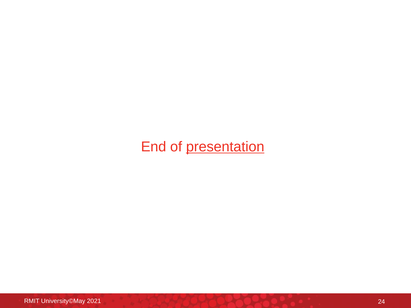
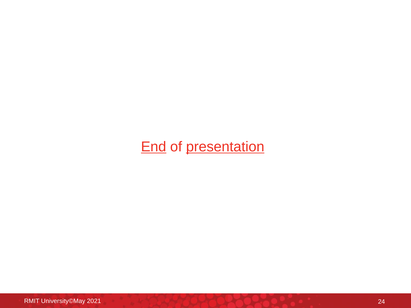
End underline: none -> present (154, 147)
